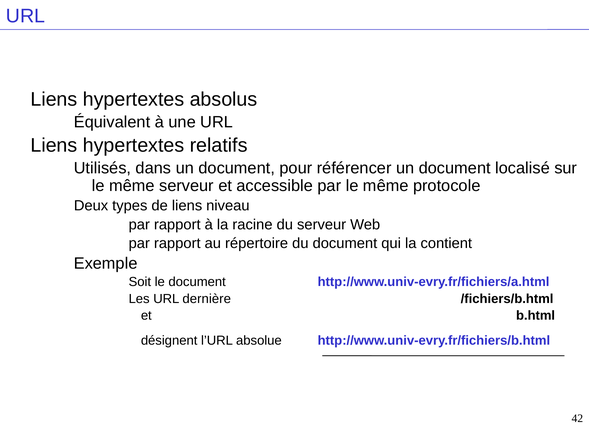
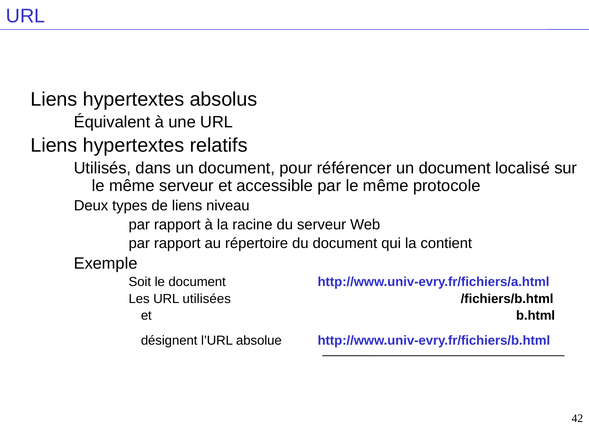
dernière: dernière -> utilisées (207, 299)
